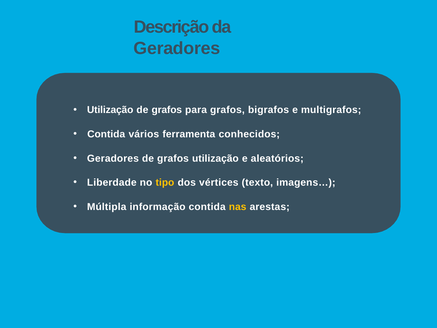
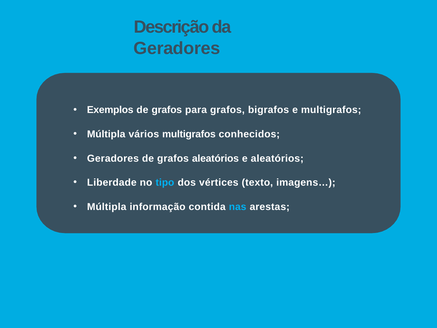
Utilização: Utilização -> Exemplos (110, 110)
Contida: Contida -> Múltipla (106, 134)
vários ferramenta: ferramenta -> multigrafos (189, 134)
grafos utilização: utilização -> aleatórios (215, 158)
tipo colour: yellow -> light blue (165, 182)
nas colour: yellow -> light blue (238, 207)
